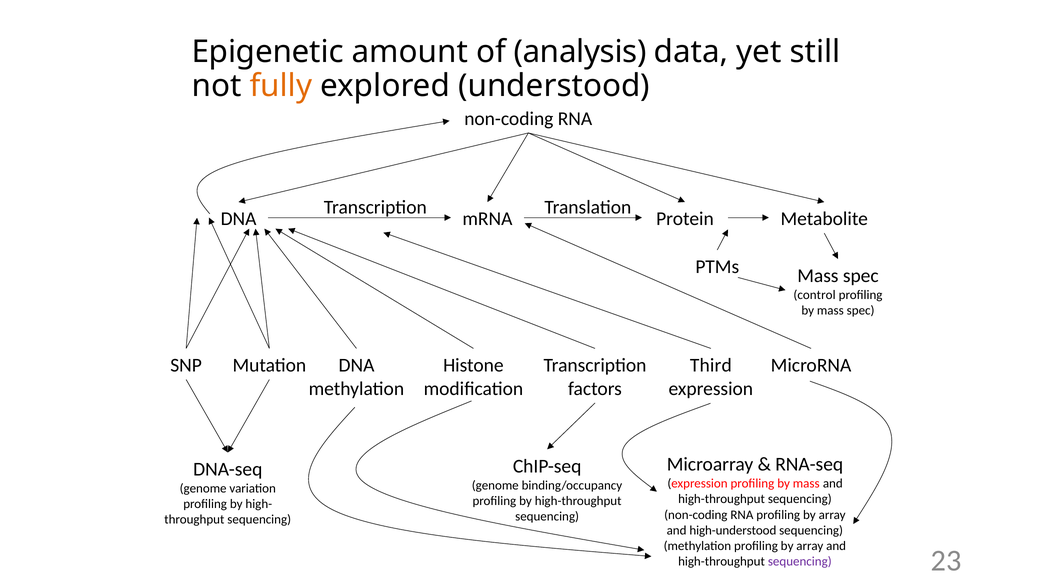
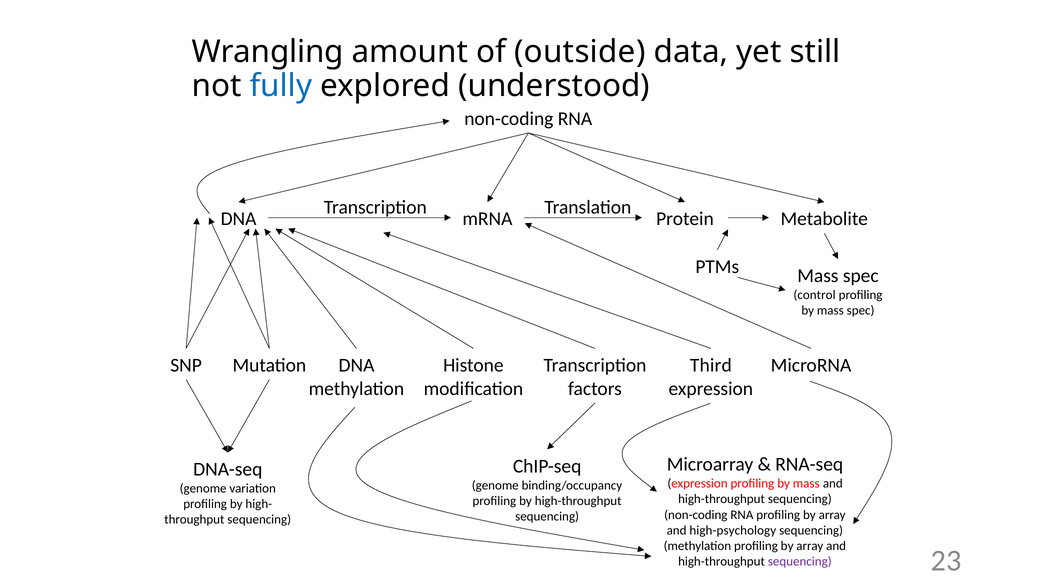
Epigenetic: Epigenetic -> Wrangling (268, 52)
analysis: analysis -> outside (580, 52)
fully colour: orange -> blue (281, 86)
high-understood: high-understood -> high-psychology (733, 530)
